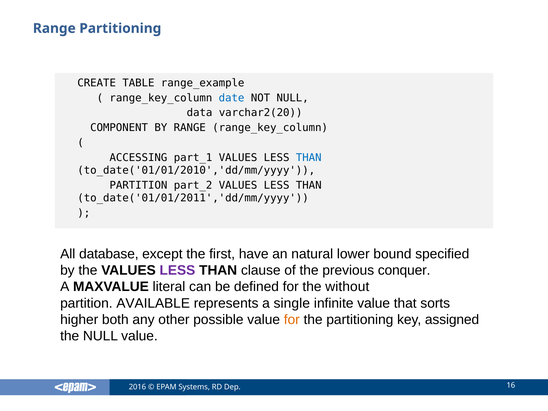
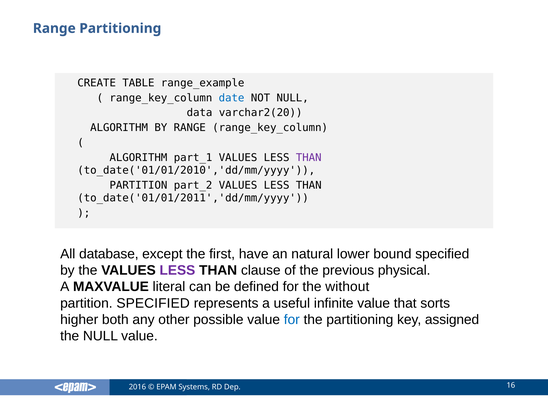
COMPONENT: COMPONENT -> ALGORITHM (119, 128)
ACCESSING: ACCESSING -> ALGORITHM (138, 158)
THAN colour: blue -> purple (309, 158)
conquer: conquer -> physical (404, 270)
partition AVAILABLE: AVAILABLE -> SPECIFIED (153, 303)
single: single -> useful (292, 303)
for colour: orange -> blue (292, 320)
